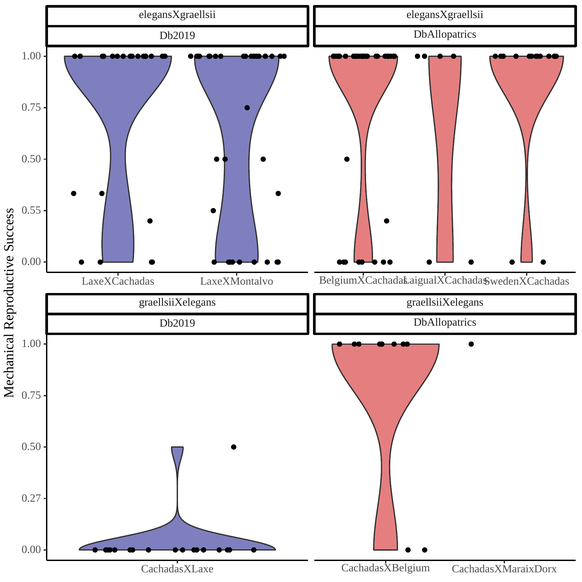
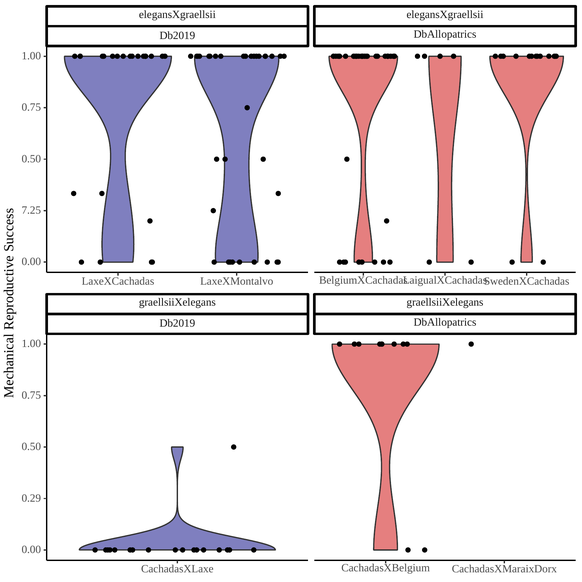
0.55: 0.55 -> 7.25 (31, 210)
0.27: 0.27 -> 0.29 (31, 498)
